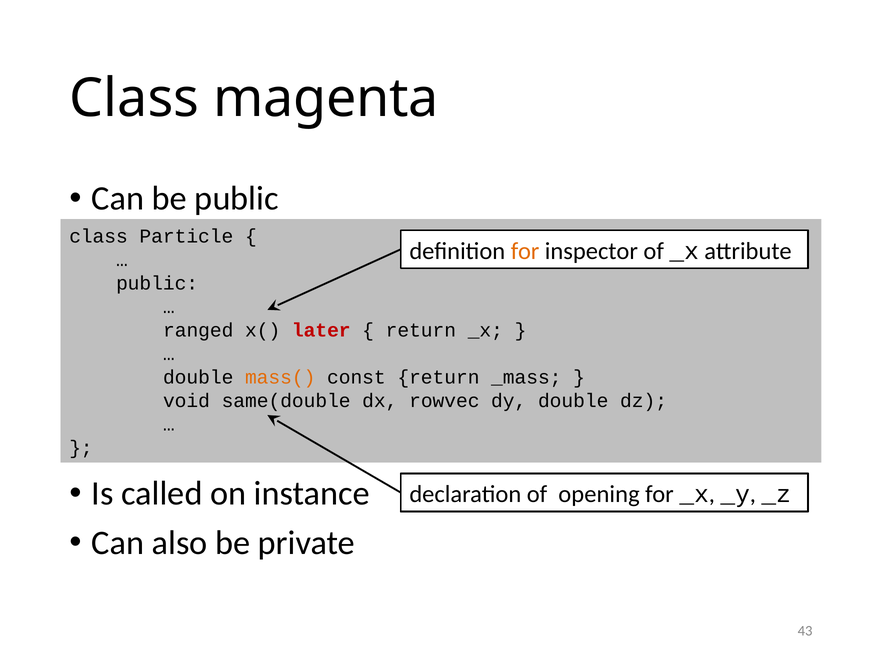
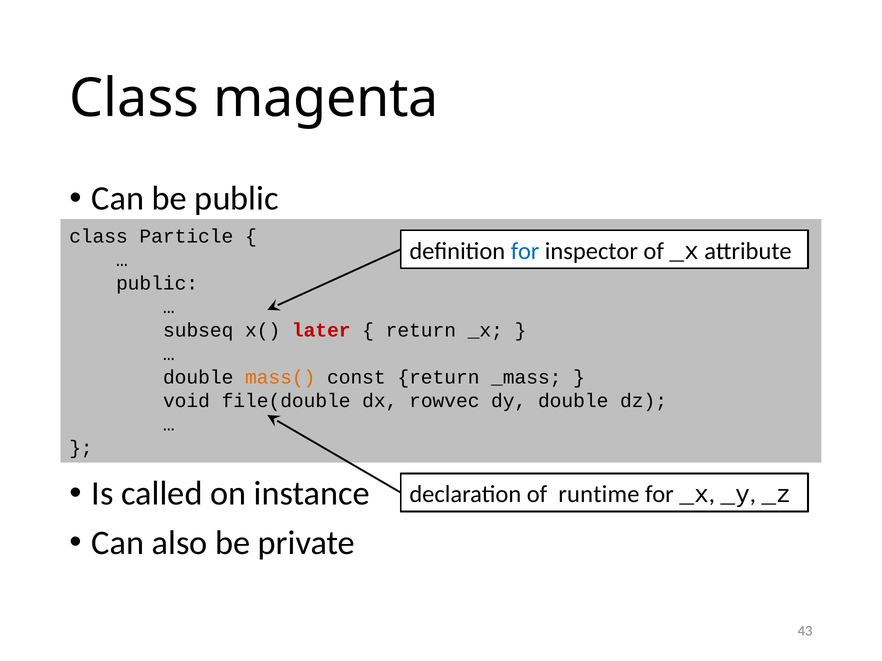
for colour: orange -> blue (525, 251)
ranged: ranged -> subseq (198, 331)
same(double: same(double -> file(double (286, 401)
opening: opening -> runtime (599, 495)
